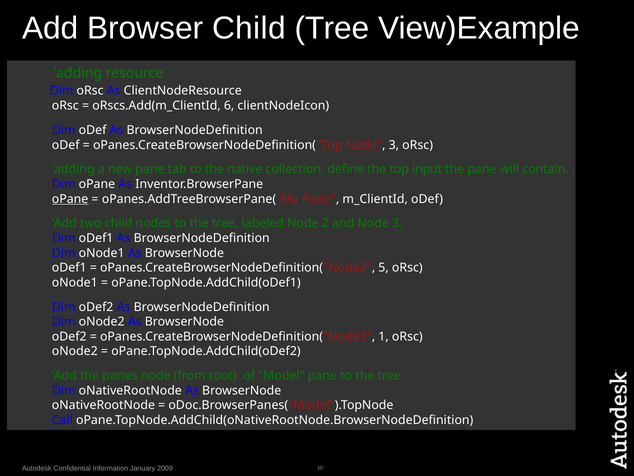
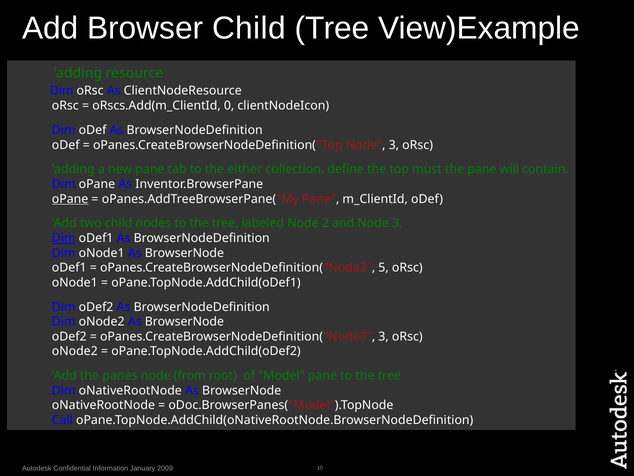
6: 6 -> 0 (229, 106)
native: native -> either (245, 169)
input: input -> must (427, 169)
Dim underline: none -> present (64, 238)
oPanes.CreateBrowserNodeDefinition("Node3 1: 1 -> 3 (384, 336)
